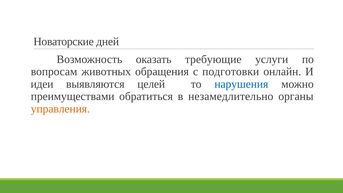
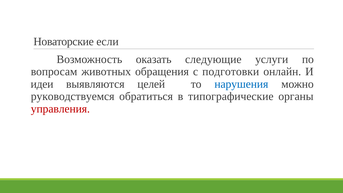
дней: дней -> если (108, 41)
требующие: требующие -> следующие (213, 59)
преимуществами: преимуществами -> руководствуемся (73, 96)
незамедлительно: незамедлительно -> типографические (231, 96)
управления colour: orange -> red (60, 109)
